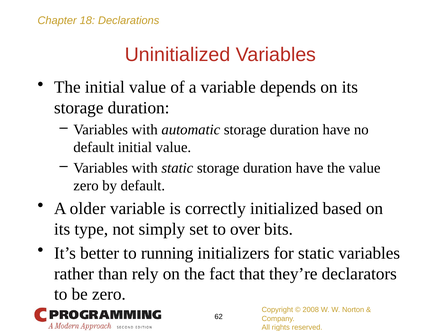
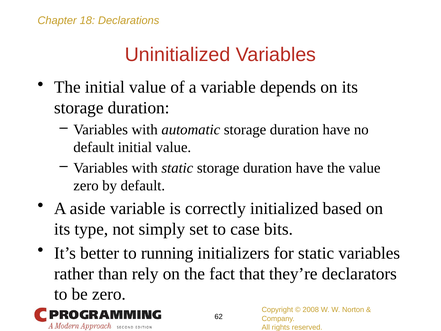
older: older -> aside (88, 208)
over: over -> case (245, 229)
